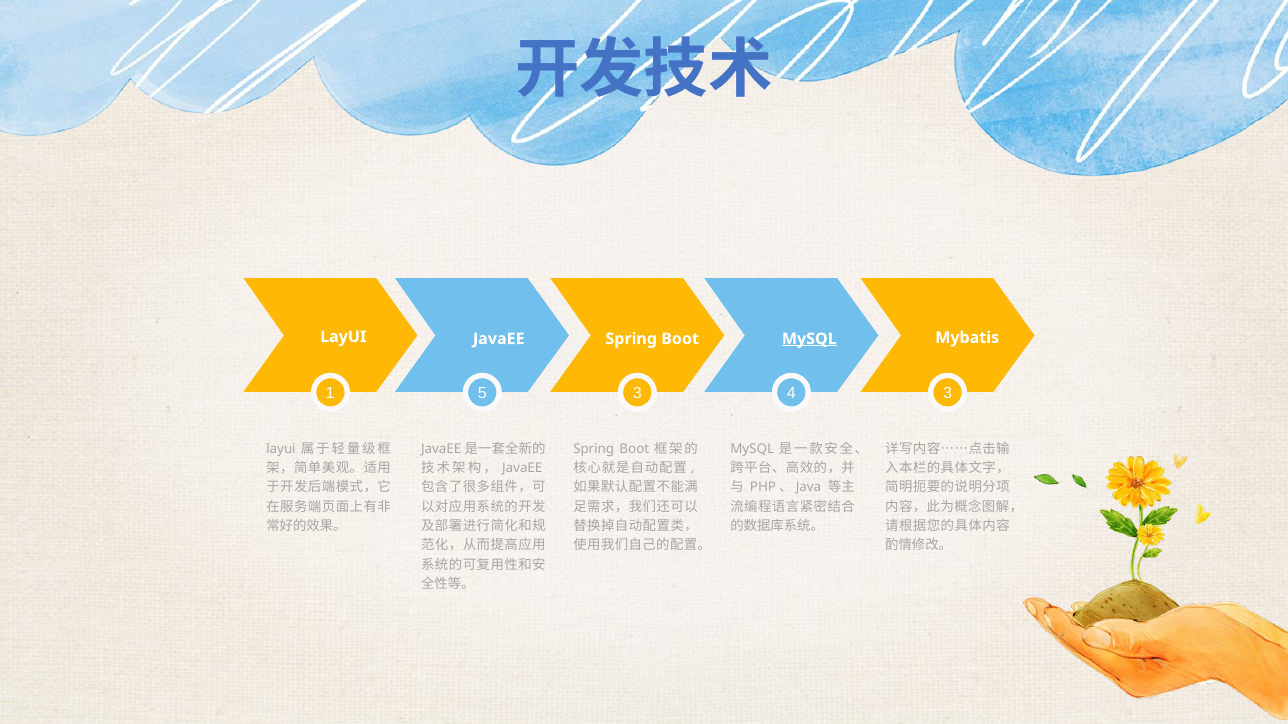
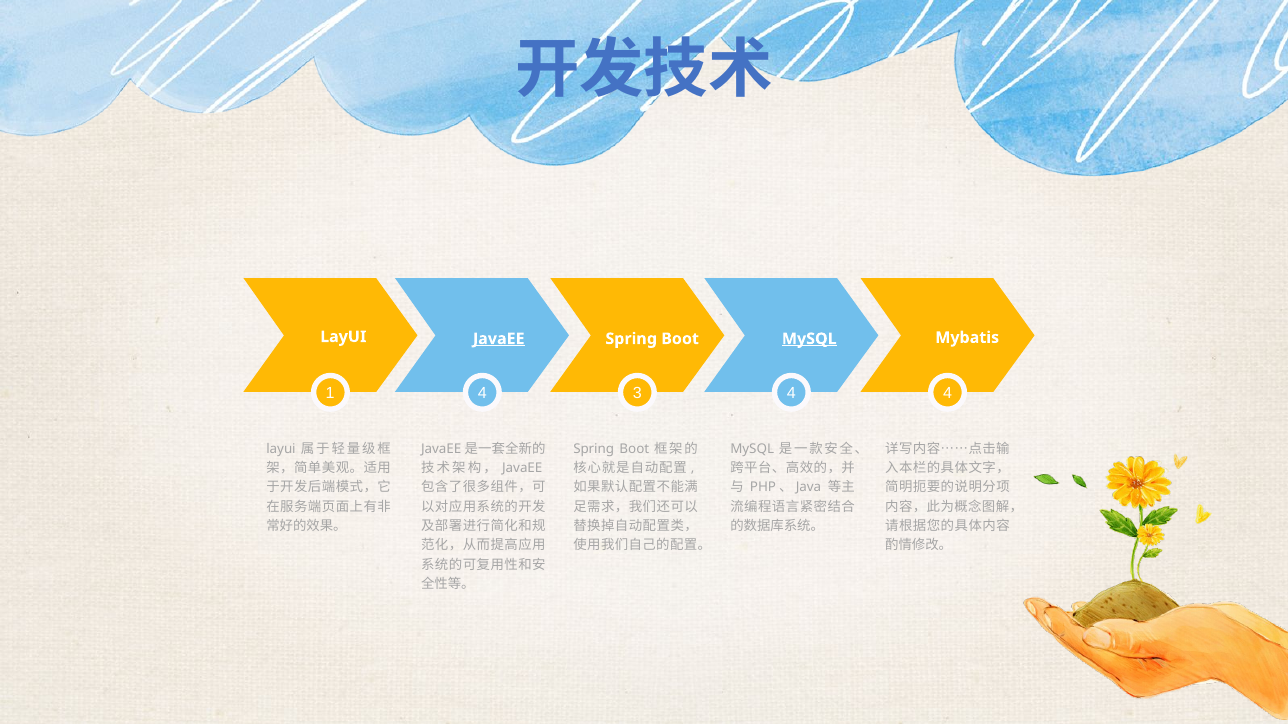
JavaEE underline: none -> present (499, 339)
1 5: 5 -> 4 (482, 394)
4 3: 3 -> 4 (948, 394)
